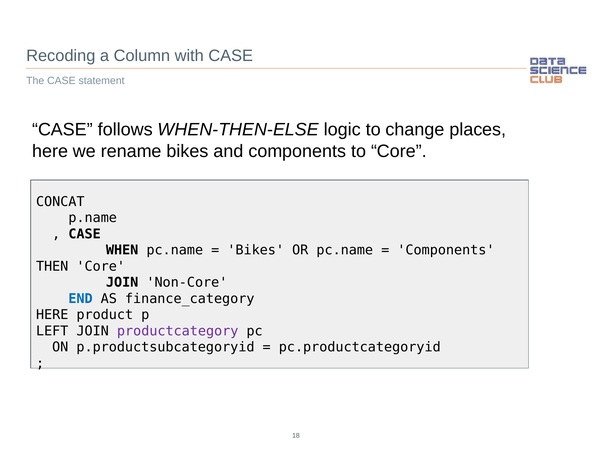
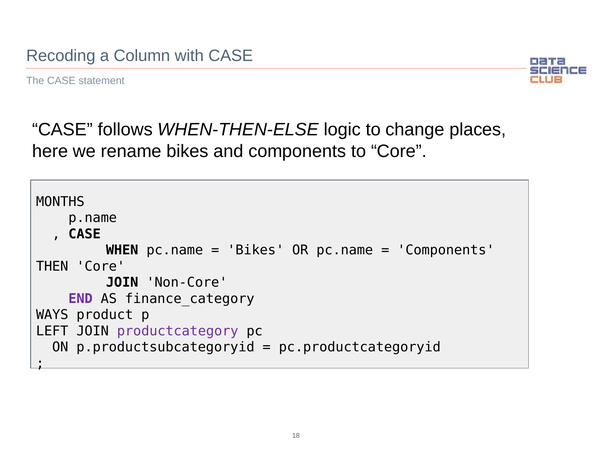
CONCAT: CONCAT -> MONTHS (60, 201)
END colour: blue -> purple (81, 298)
HERE: HERE -> WAYS (52, 314)
